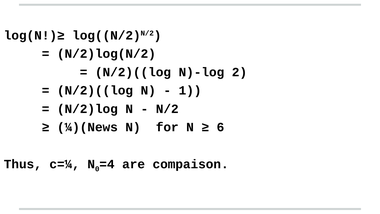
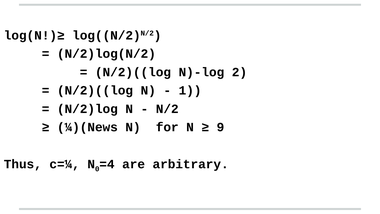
6: 6 -> 9 (220, 127)
compaison: compaison -> arbitrary (191, 164)
